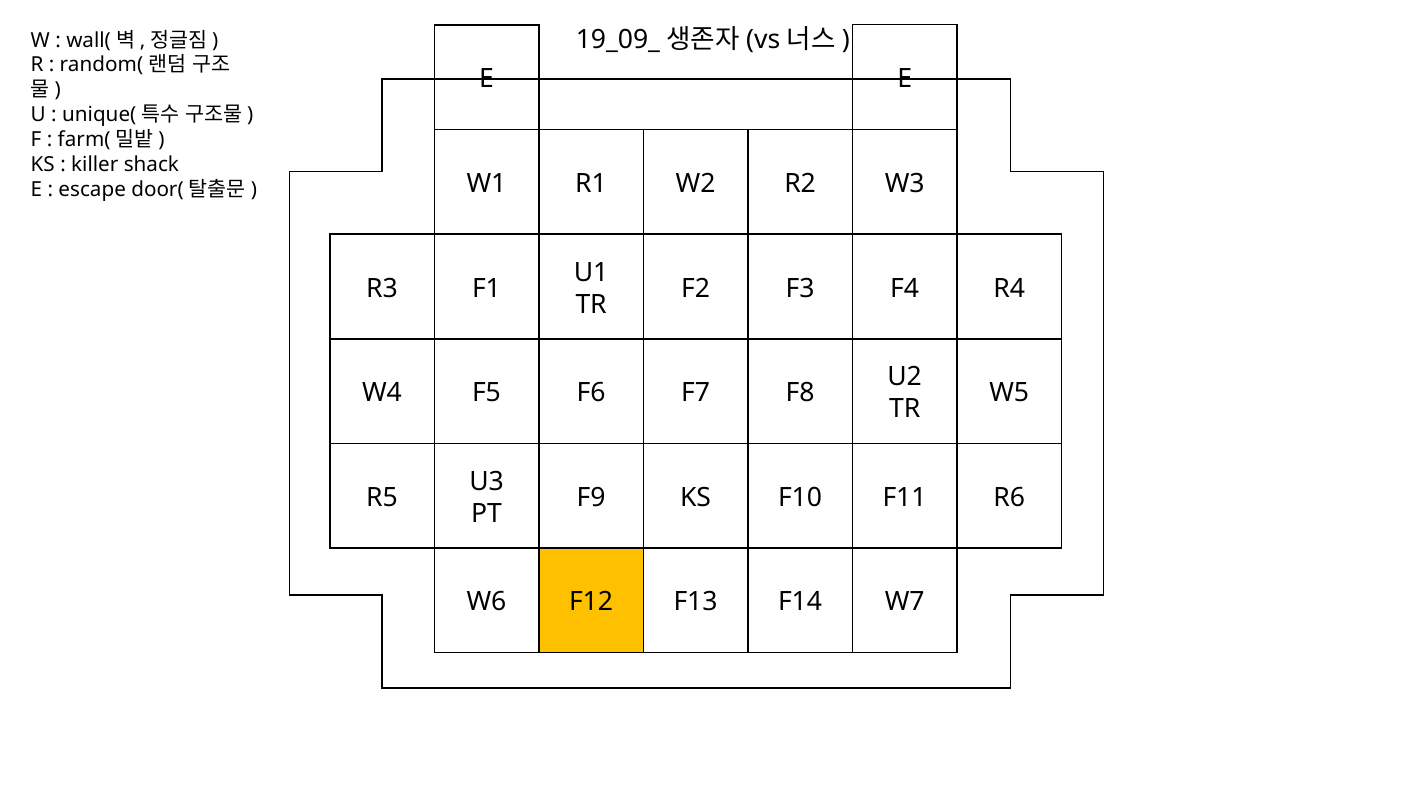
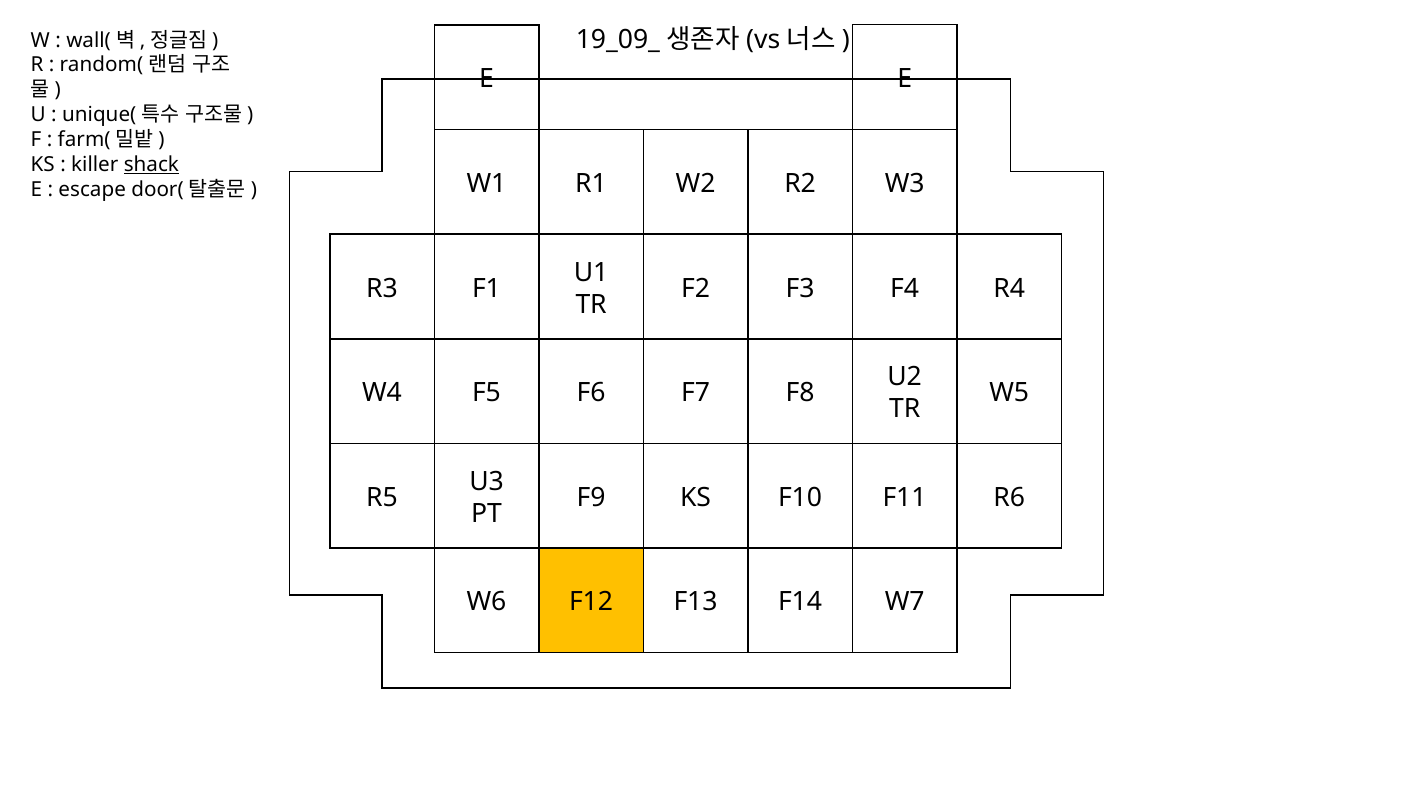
shack underline: none -> present (151, 164)
